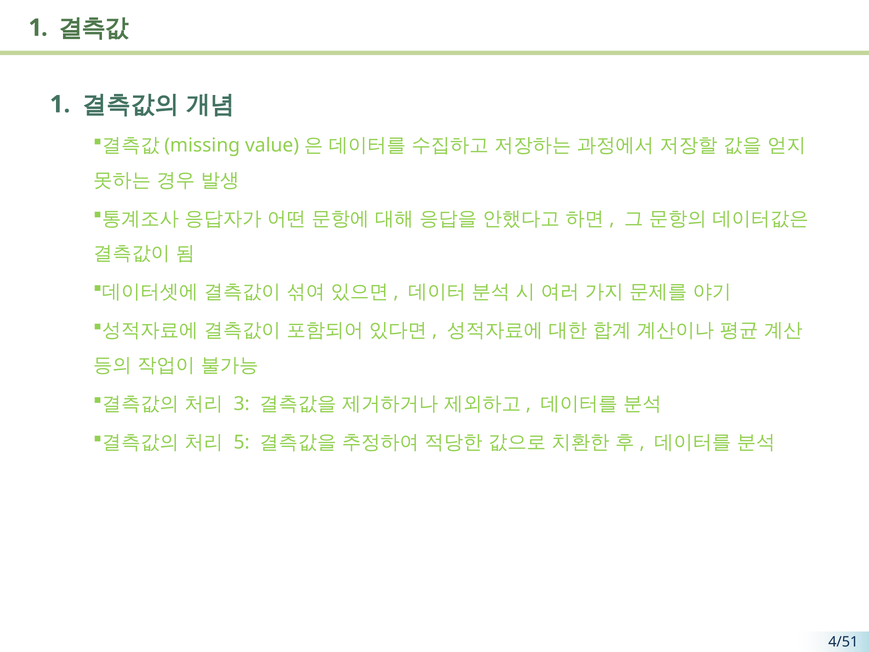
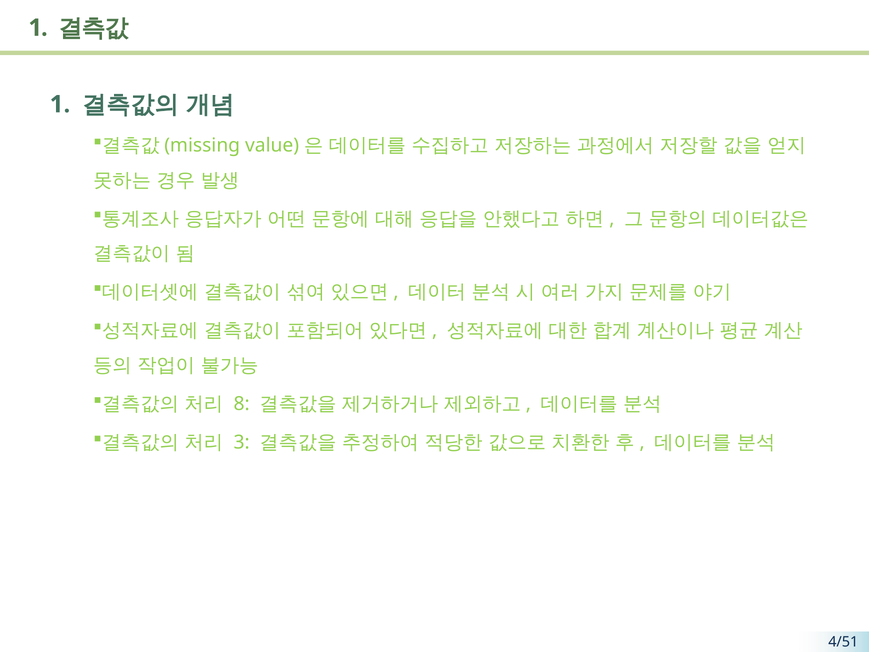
3: 3 -> 8 (242, 404)
5: 5 -> 3 (242, 442)
